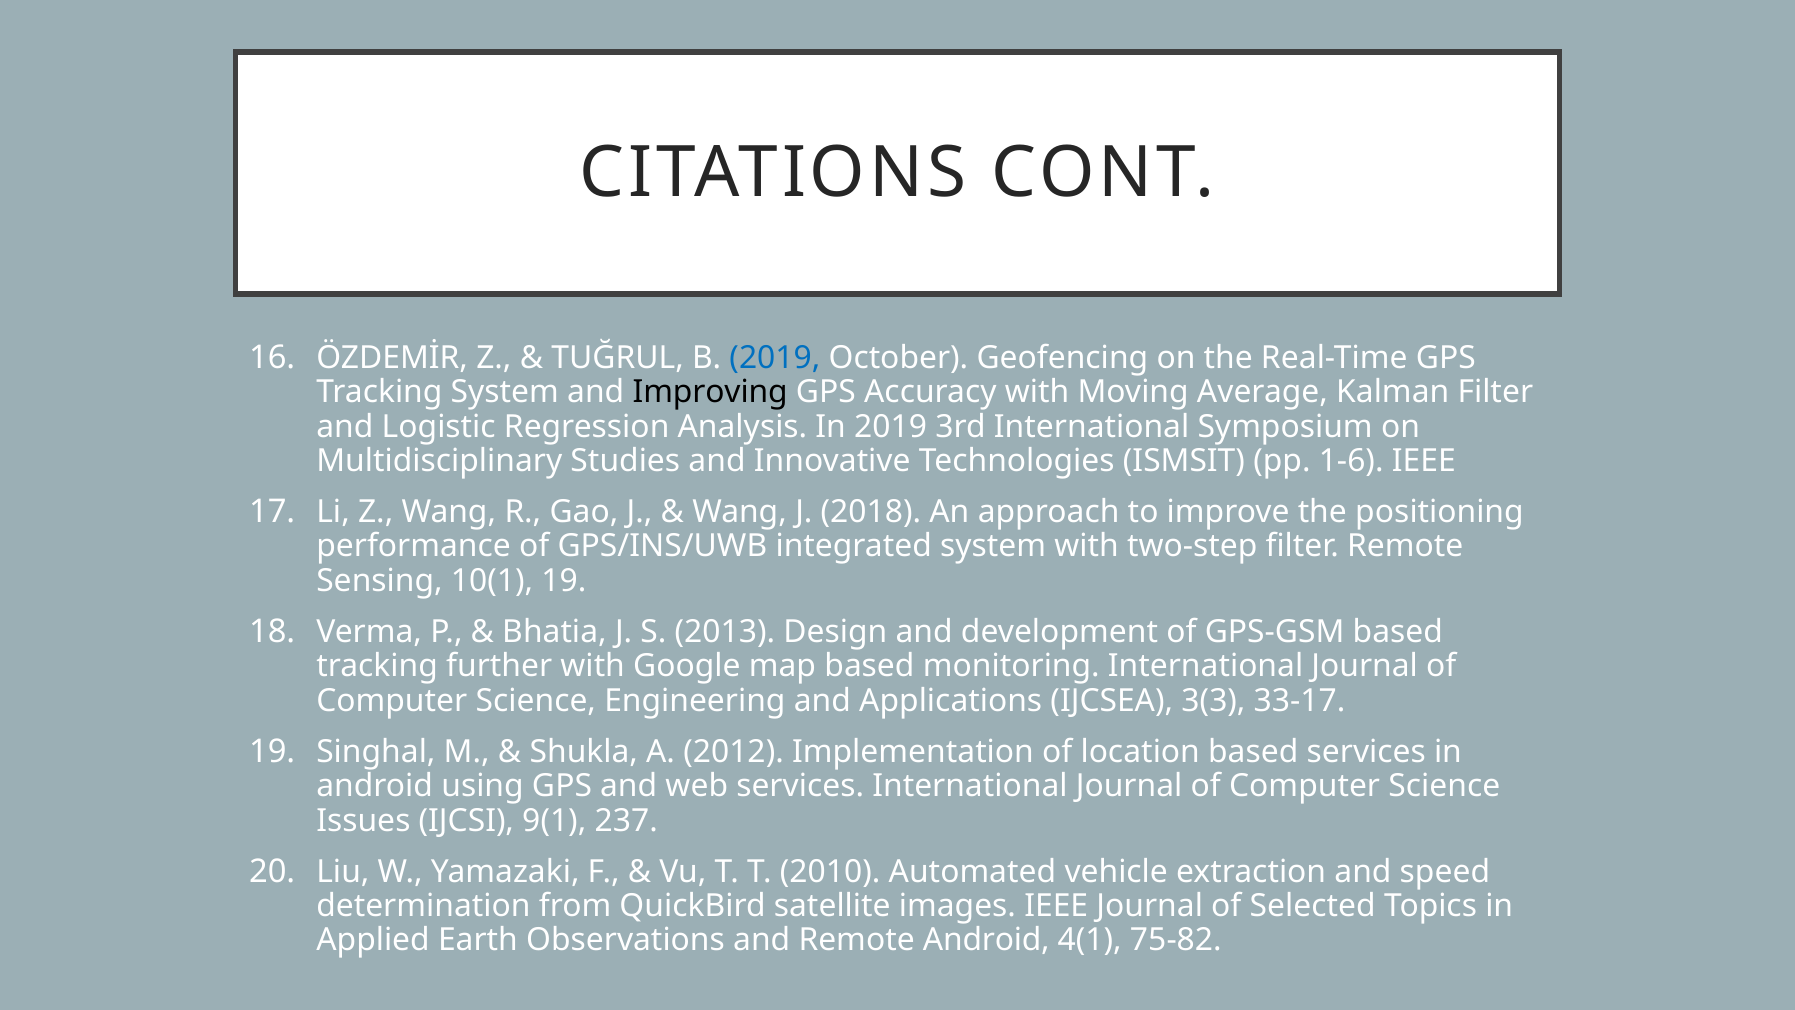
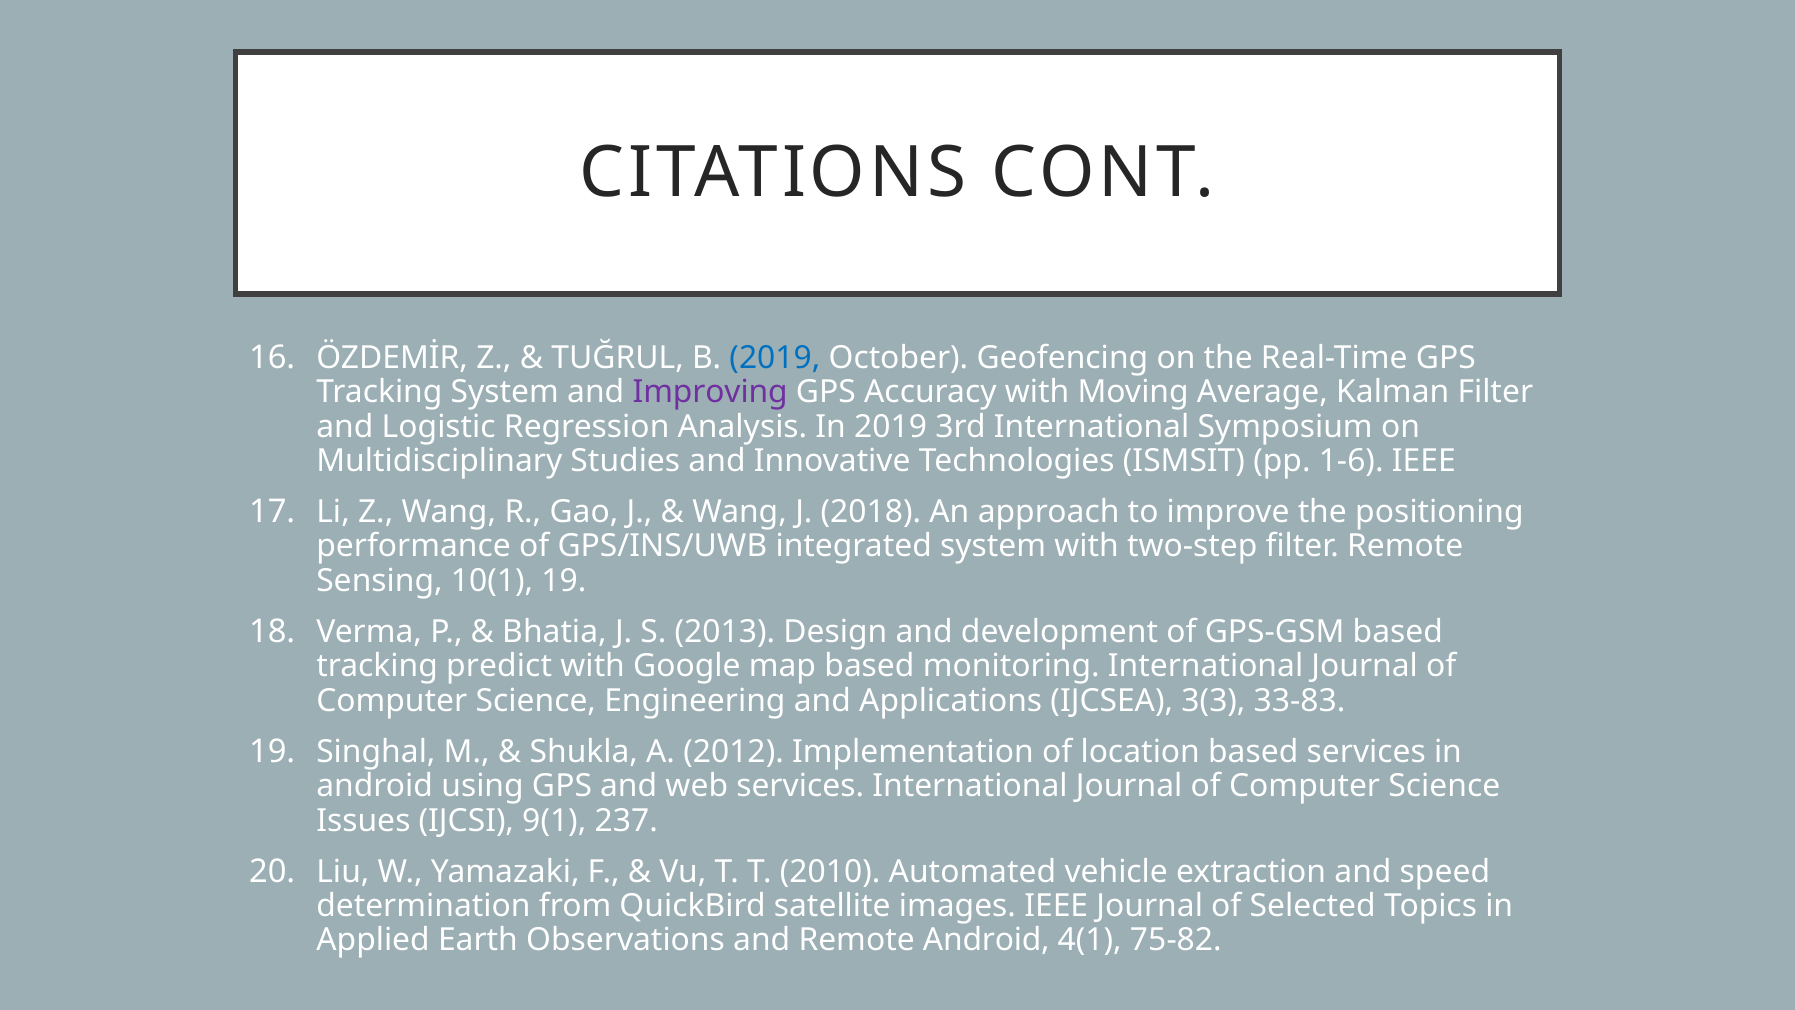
Improving colour: black -> purple (710, 392)
further: further -> predict (499, 666)
33-17: 33-17 -> 33-83 (1300, 700)
